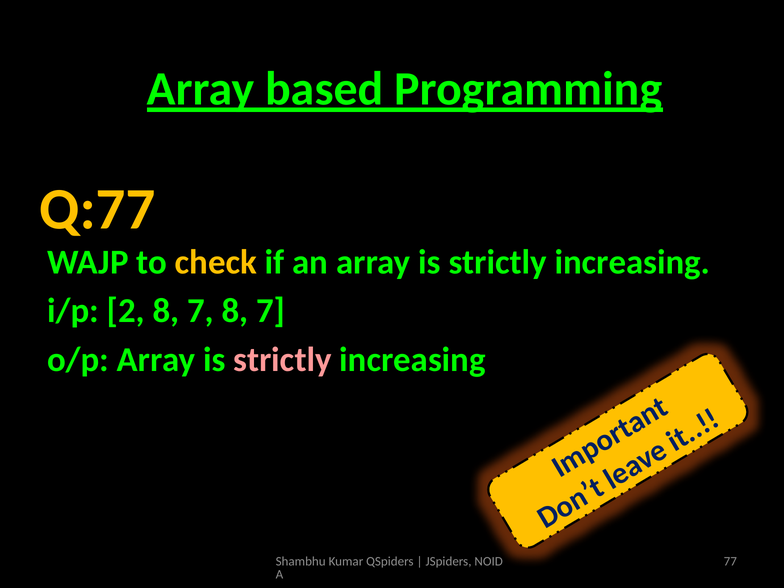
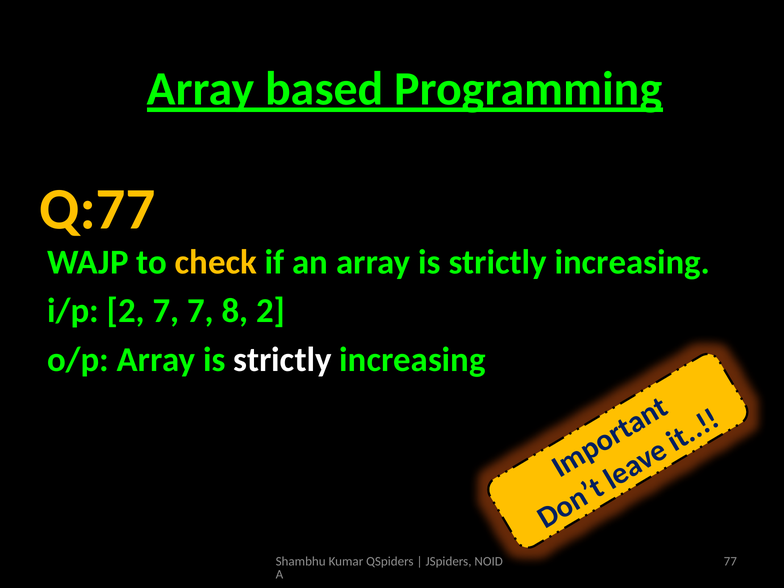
2 8: 8 -> 7 (166, 311)
7 8 7: 7 -> 2 (271, 311)
strictly colour: pink -> white (282, 360)
